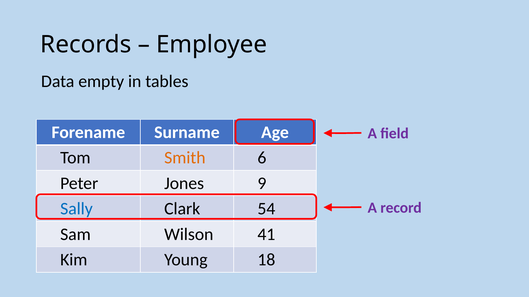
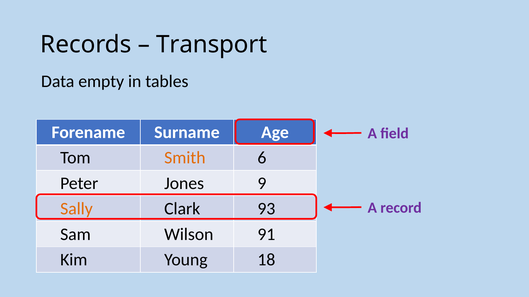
Employee: Employee -> Transport (212, 44)
Sally colour: blue -> orange (76, 209)
54: 54 -> 93 (266, 209)
41: 41 -> 91 (266, 235)
